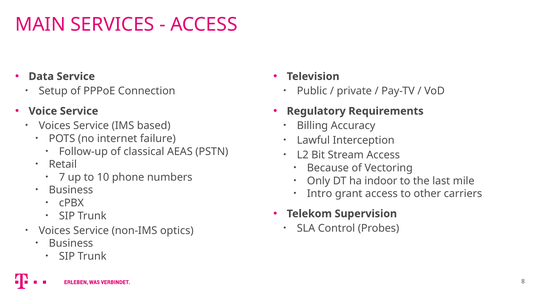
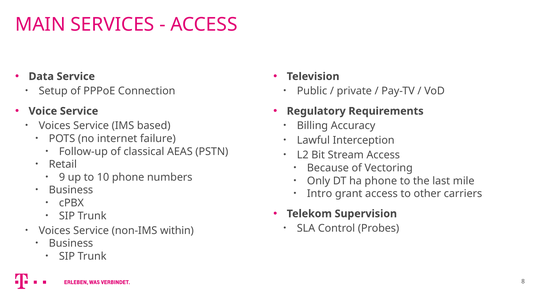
7: 7 -> 9 (62, 177)
ha indoor: indoor -> phone (381, 181)
optics: optics -> within (177, 230)
